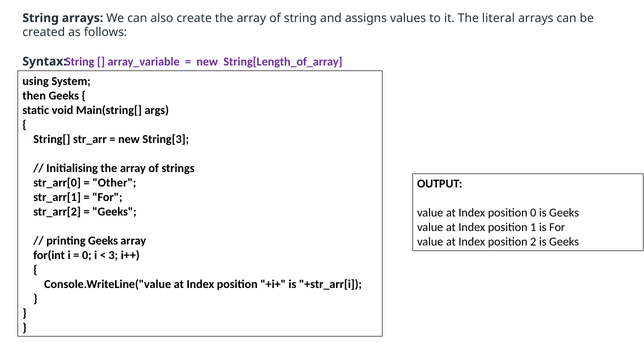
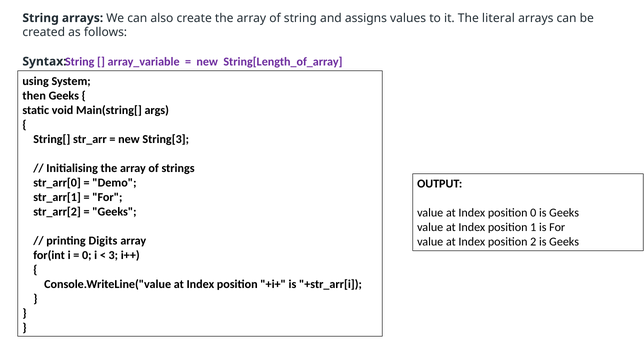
Other: Other -> Demo (114, 183)
printing Geeks: Geeks -> Digits (103, 241)
